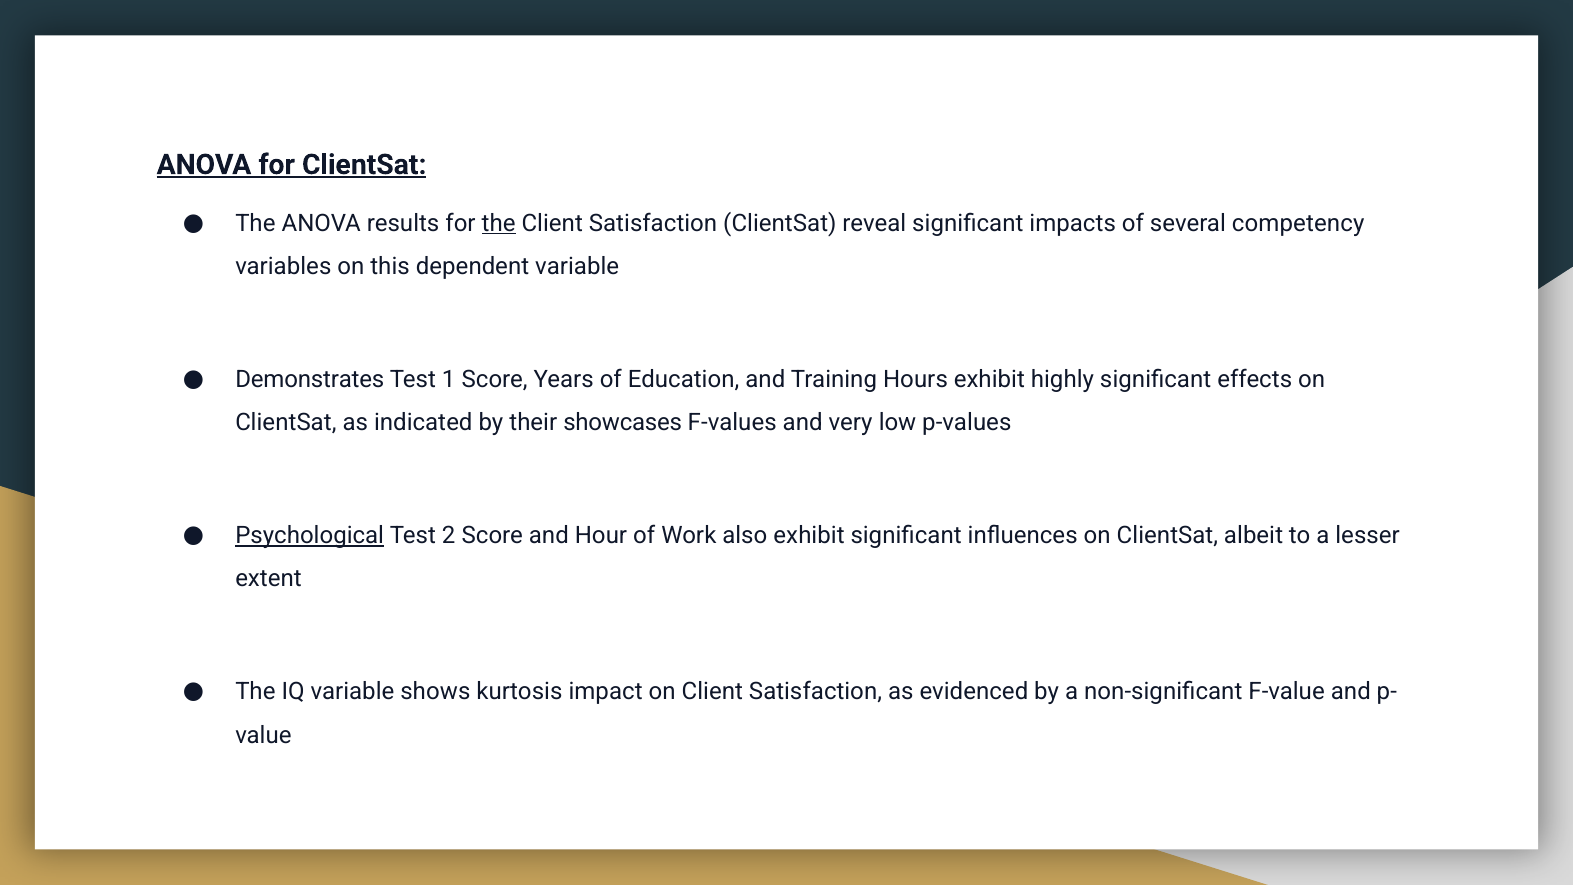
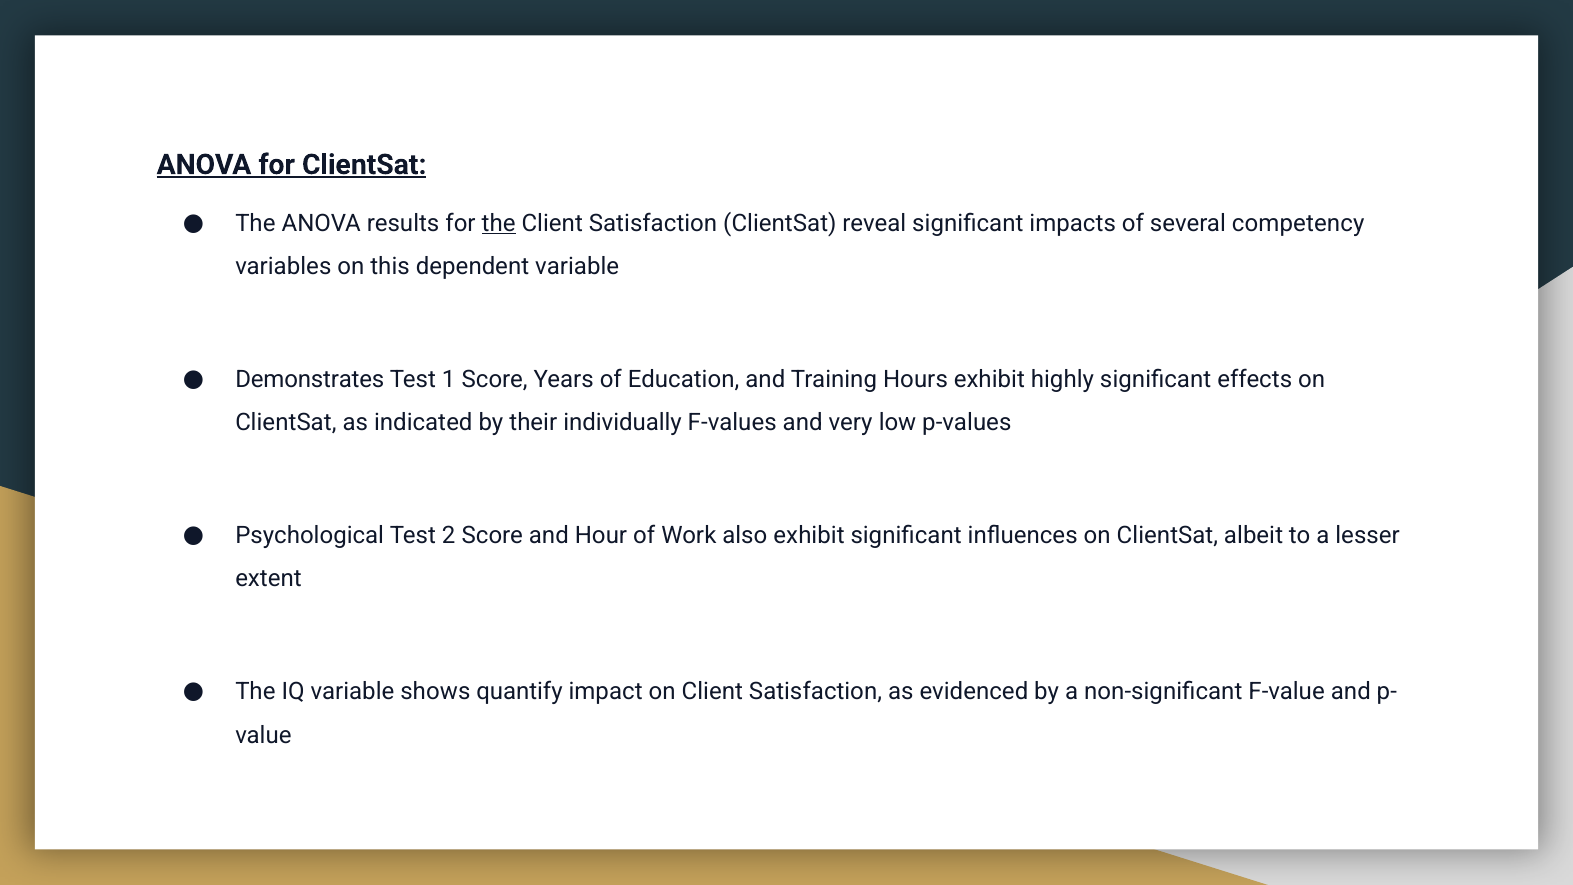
showcases: showcases -> individually (623, 423)
Psychological underline: present -> none (310, 536)
kurtosis: kurtosis -> quantify (519, 692)
